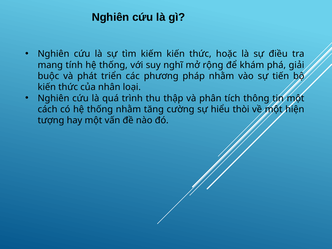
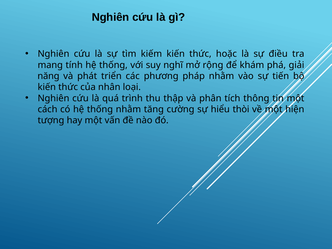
buộc: buộc -> năng (48, 76)
